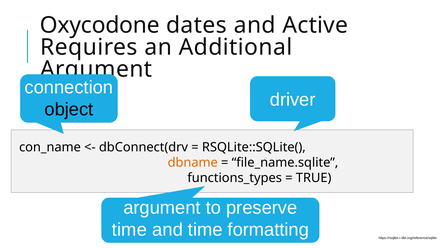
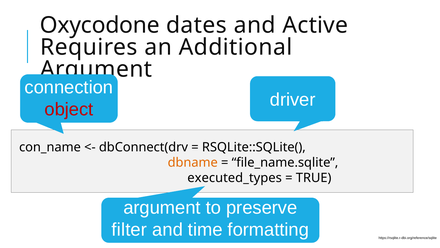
object colour: black -> red (69, 109)
functions_types: functions_types -> executed_types (235, 178)
time: time -> filter (129, 229)
